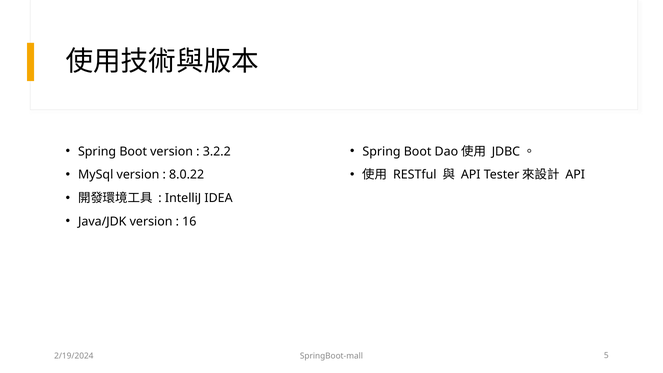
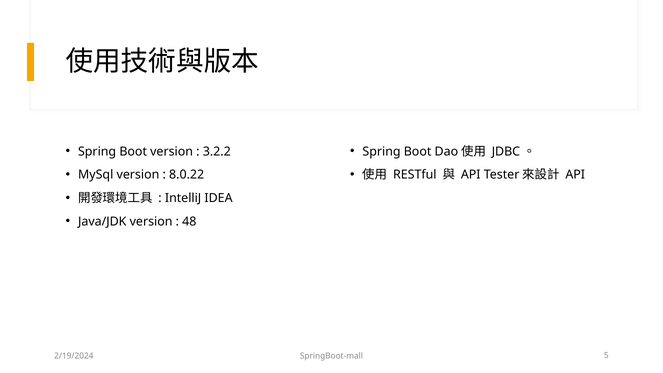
16: 16 -> 48 (189, 221)
